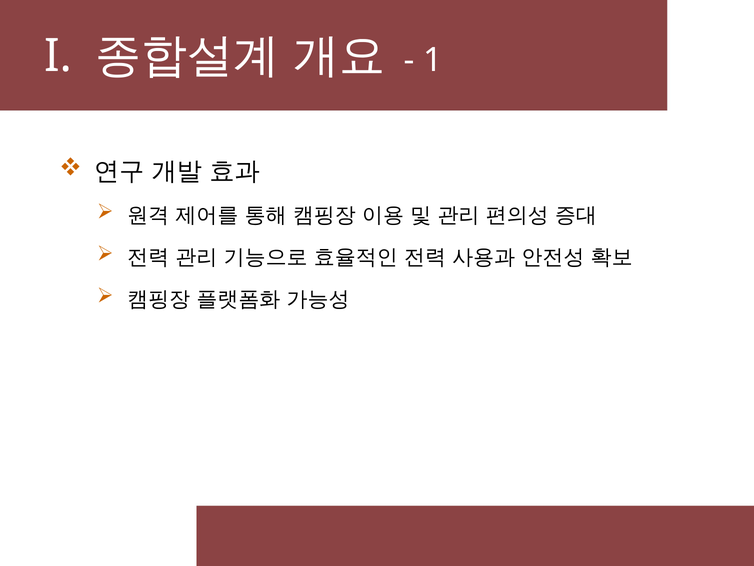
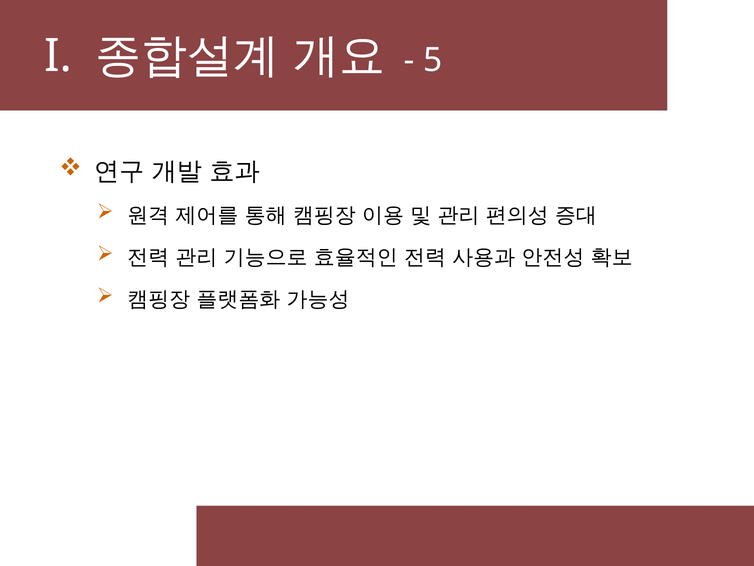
1: 1 -> 5 (433, 60)
